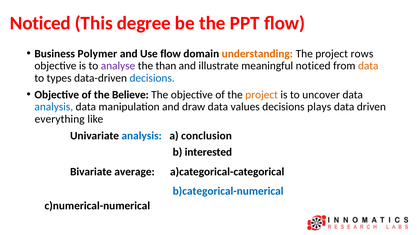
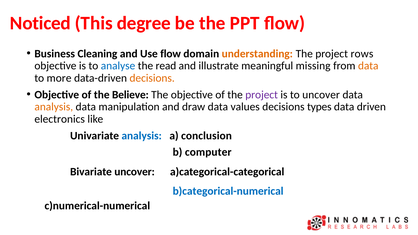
Polymer: Polymer -> Cleaning (97, 54)
analyse colour: purple -> blue (118, 66)
than: than -> read (166, 66)
meaningful noticed: noticed -> missing (313, 66)
types: types -> more (59, 78)
decisions colour: blue -> orange (152, 78)
project colour: orange -> purple (262, 95)
analysis colour: blue -> orange (54, 107)
plays: plays -> types (319, 107)
everything: everything -> electronics (60, 119)
interested: interested -> computer (208, 152)
Bivariate average: average -> uncover (135, 172)
